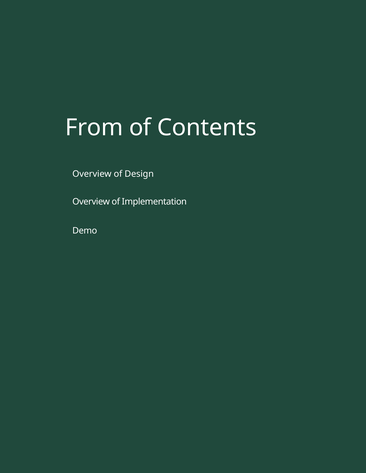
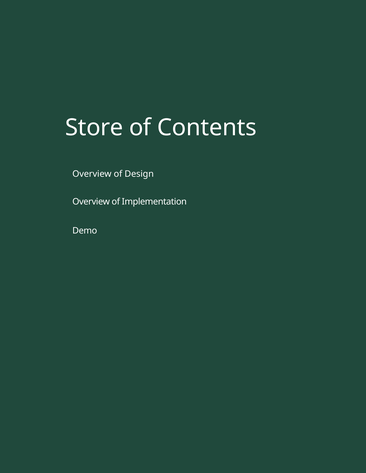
From: From -> Store (94, 128)
